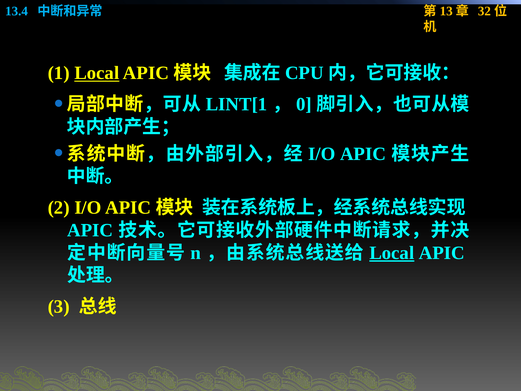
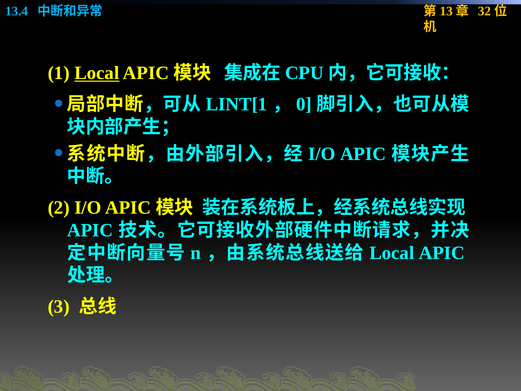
Local underline: present -> none (392, 253)
